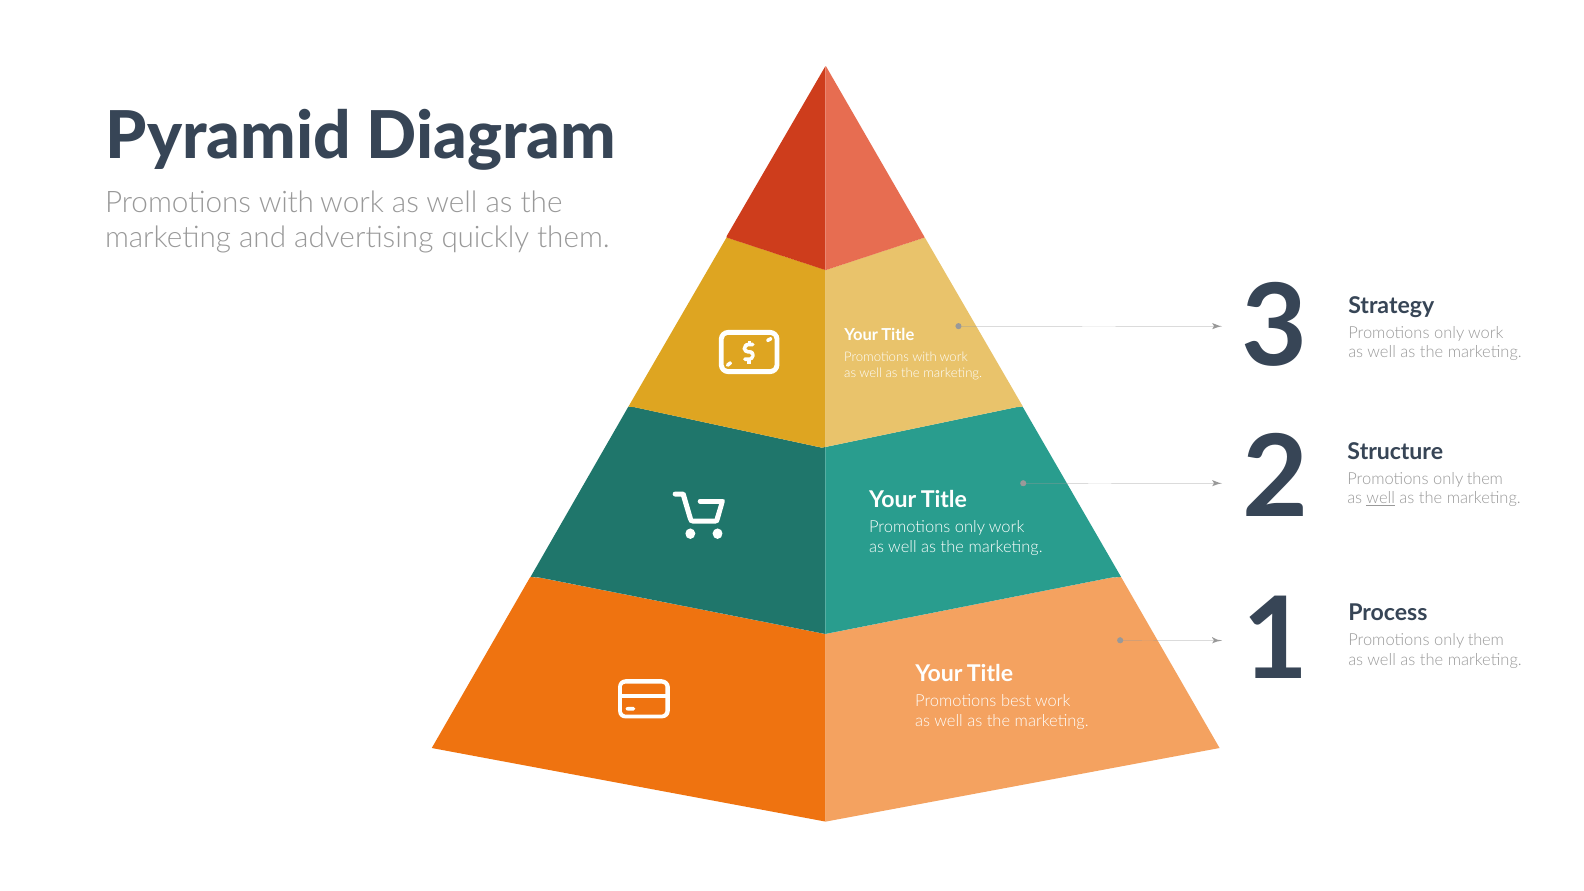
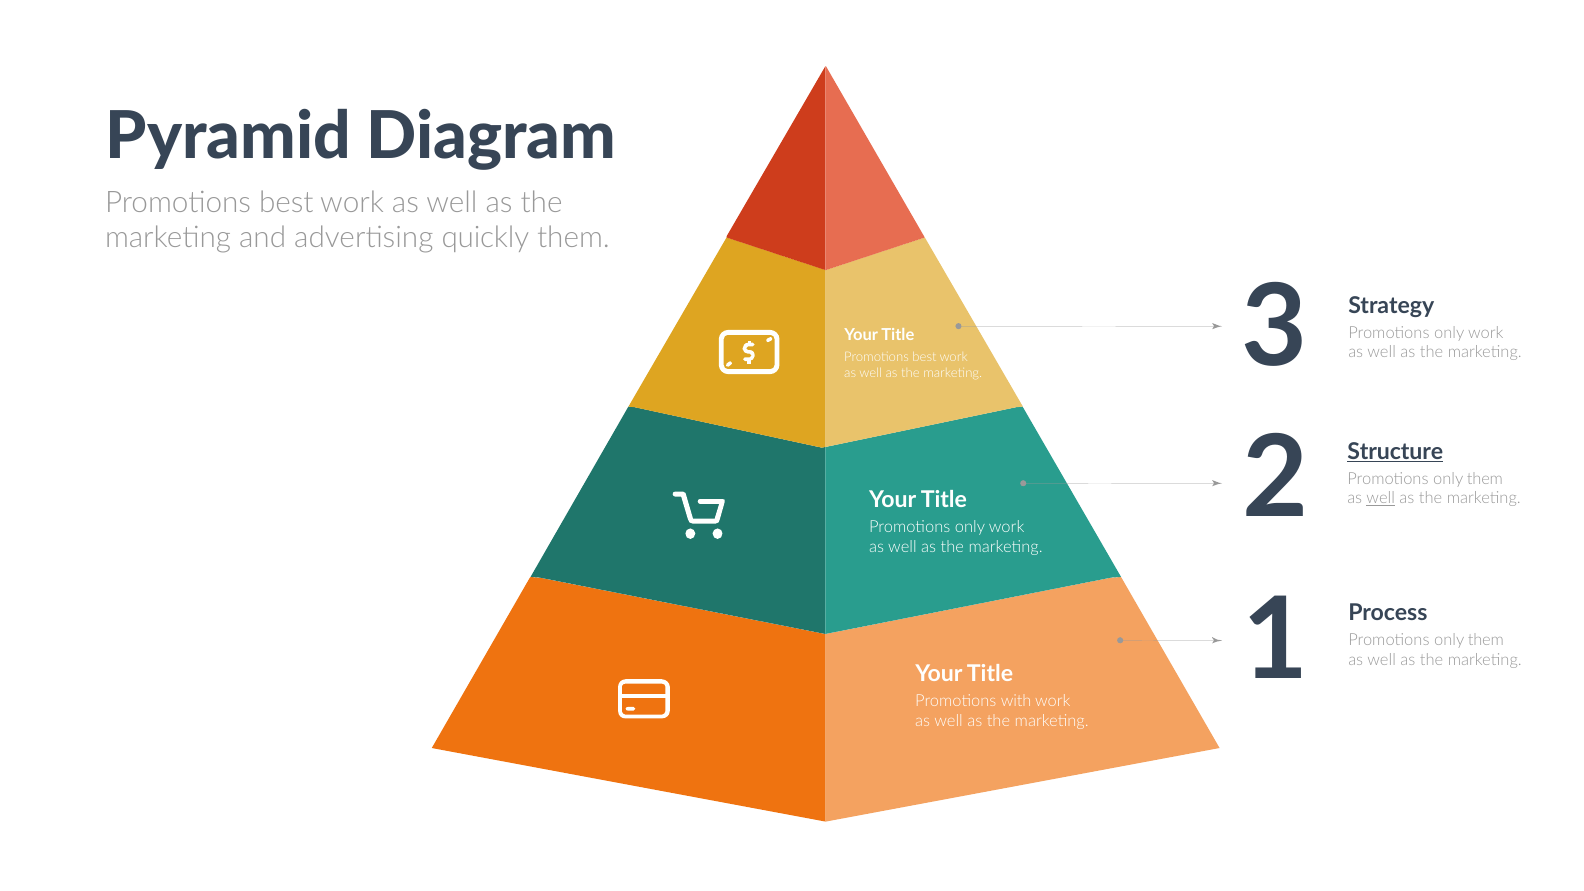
with: with -> best (286, 202)
with: with -> best (925, 358)
Structure underline: none -> present (1395, 452)
best: best -> with (1016, 701)
